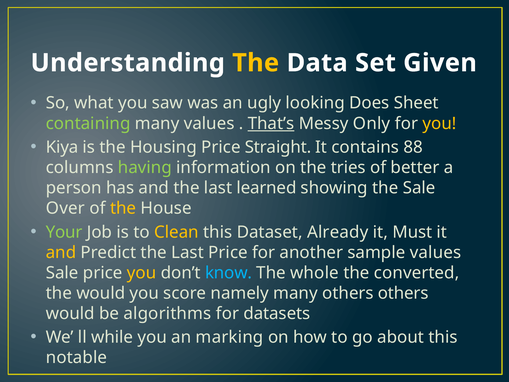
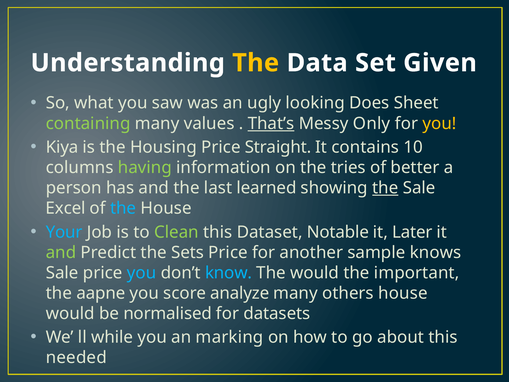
88: 88 -> 10 (413, 147)
the underline: none -> present (385, 188)
Over: Over -> Excel (66, 208)
the colour: yellow -> light blue (123, 208)
Your colour: light green -> light blue (64, 232)
Clean colour: yellow -> light green (176, 232)
Already: Already -> Notable (338, 232)
Must: Must -> Later (412, 232)
and colour: yellow -> light green (61, 252)
Predict the Last: Last -> Sets (188, 252)
sample values: values -> knows (436, 252)
you colour: yellow -> light blue (142, 273)
The whole: whole -> would (315, 273)
converted: converted -> important (417, 273)
the would: would -> aapne (101, 293)
namely: namely -> analyze (240, 293)
others others: others -> house (403, 293)
algorithms: algorithms -> normalised (168, 313)
notable: notable -> needed (76, 357)
